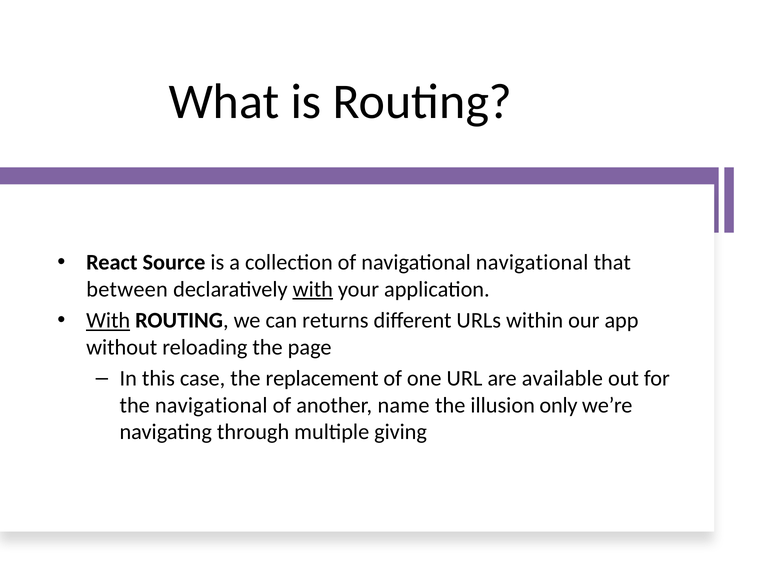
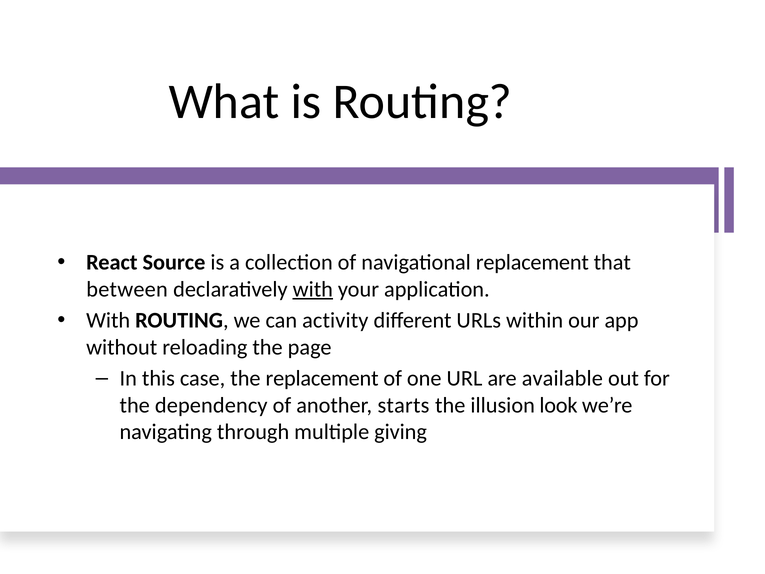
navigational navigational: navigational -> replacement (532, 262)
With underline: present -> none (108, 320)
returns: returns -> activity (335, 320)
the navigational: navigational -> dependency (211, 405)
name: name -> starts (404, 405)
only: only -> look (558, 405)
